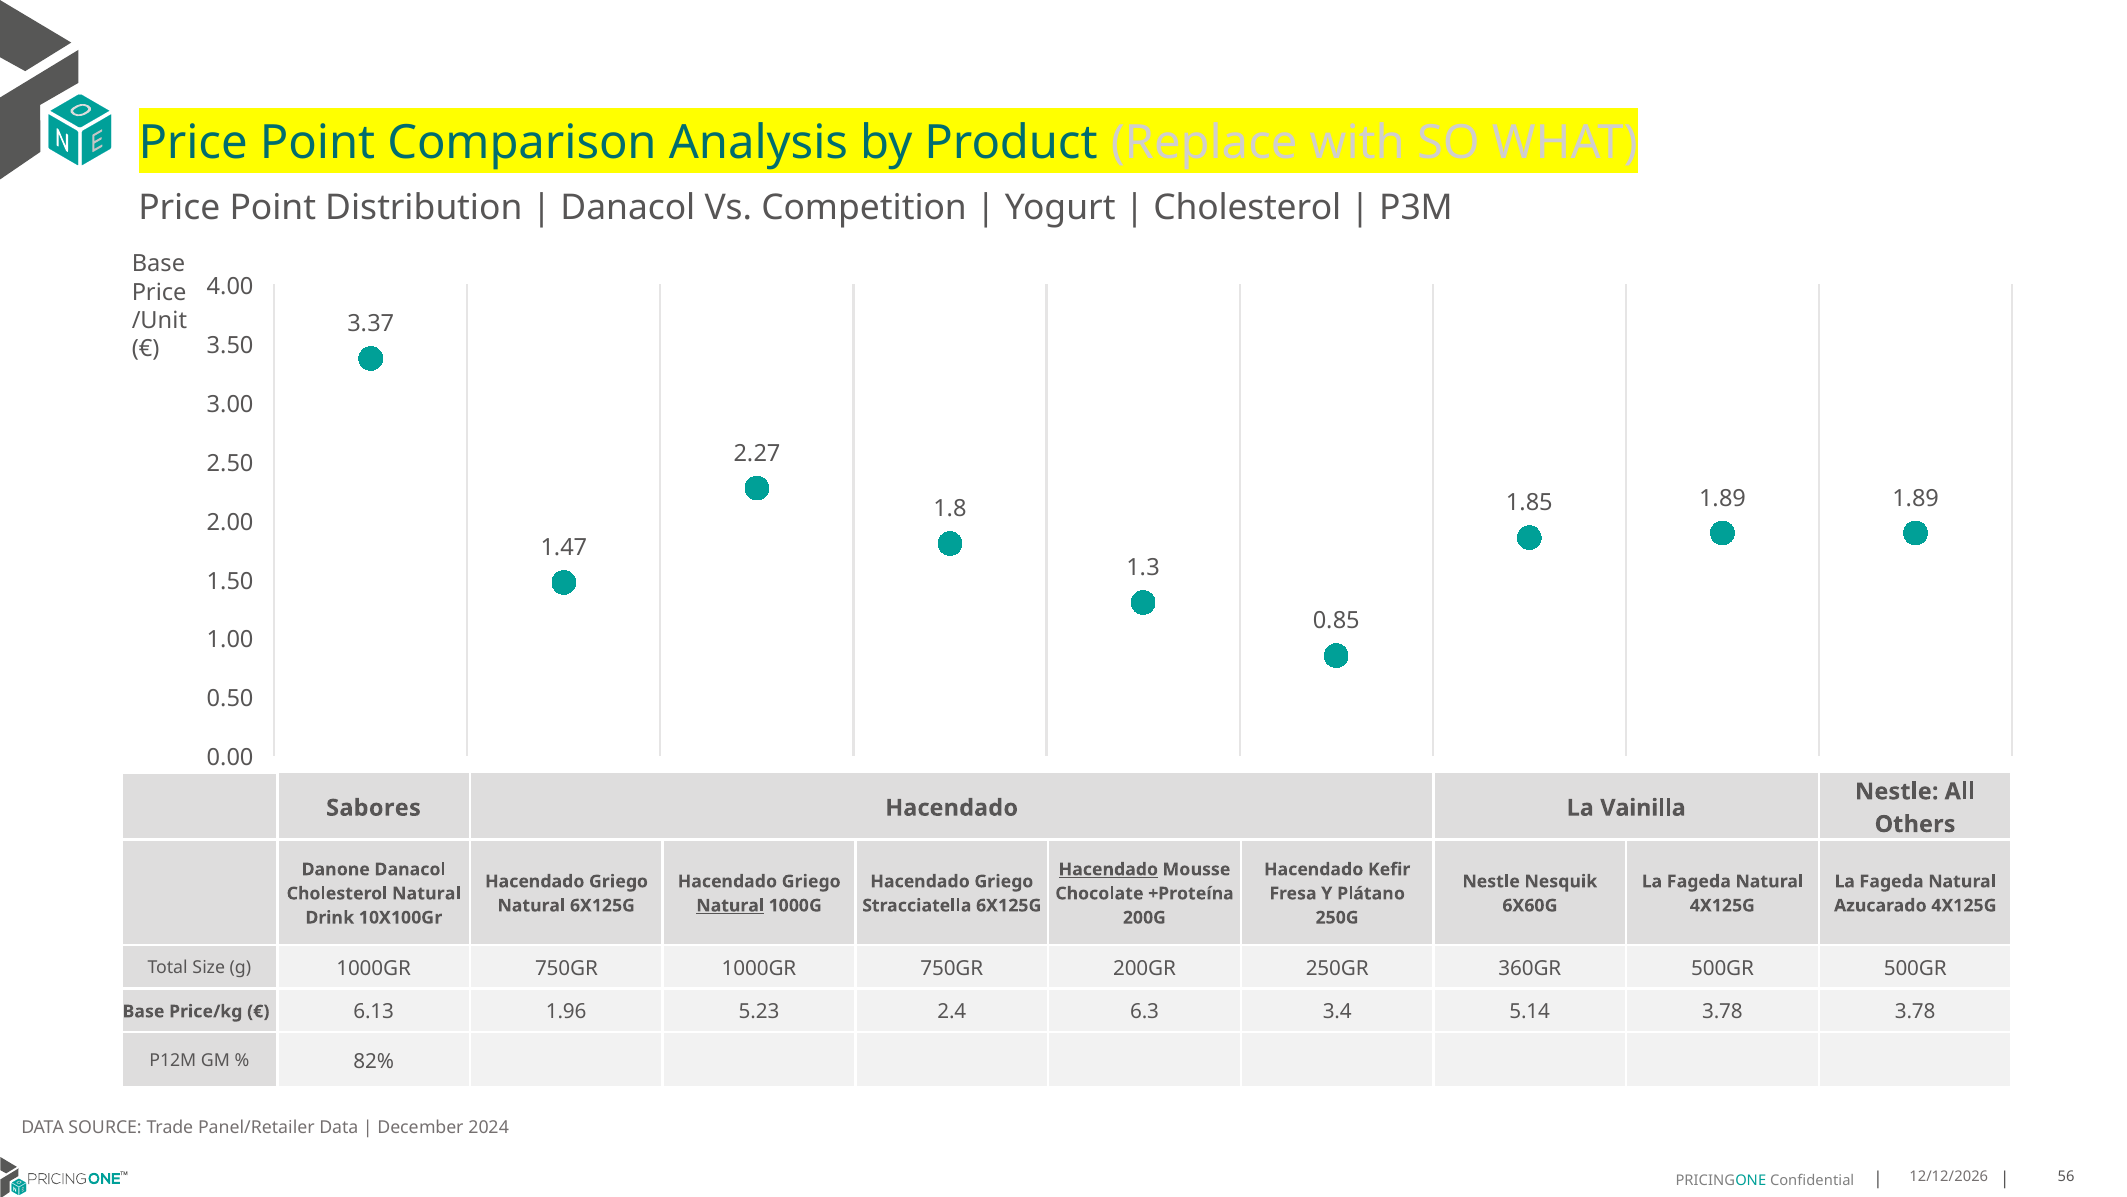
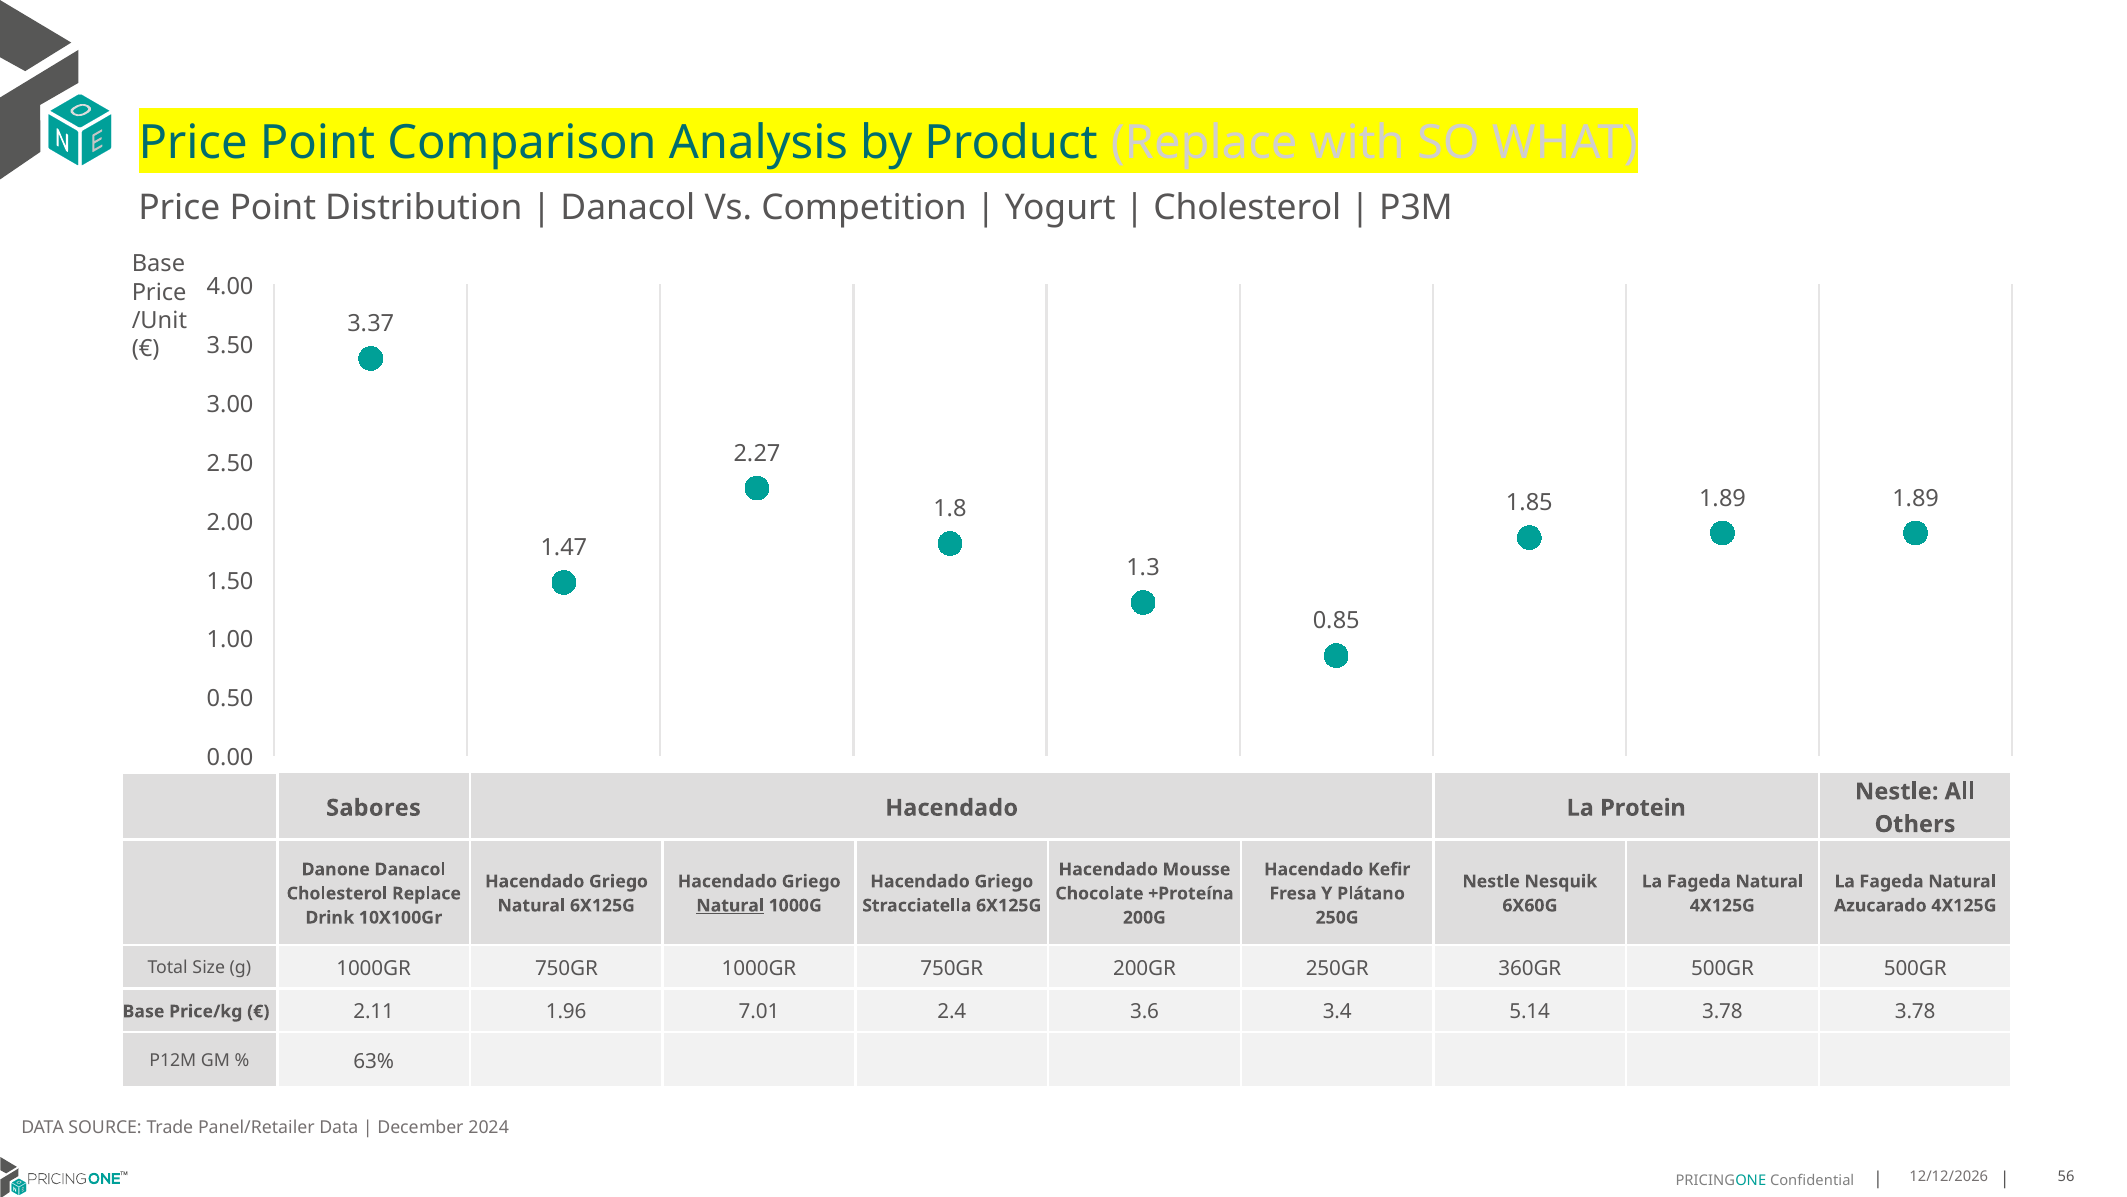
Vainilla: Vainilla -> Protein (1643, 808)
Hacendado underline: present -> none (1108, 869)
Cholesterol Natural: Natural -> Replace (426, 893)
6.13: 6.13 -> 2.11 (374, 1011)
5.23: 5.23 -> 7.01 (759, 1011)
6.3: 6.3 -> 3.6 (1145, 1011)
82%: 82% -> 63% (374, 1061)
